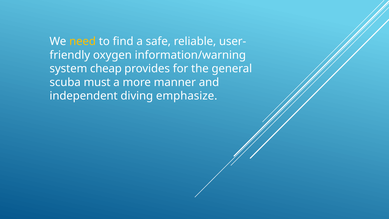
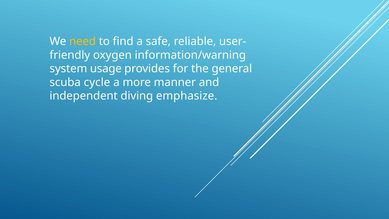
cheap: cheap -> usage (106, 69)
must: must -> cycle (97, 82)
